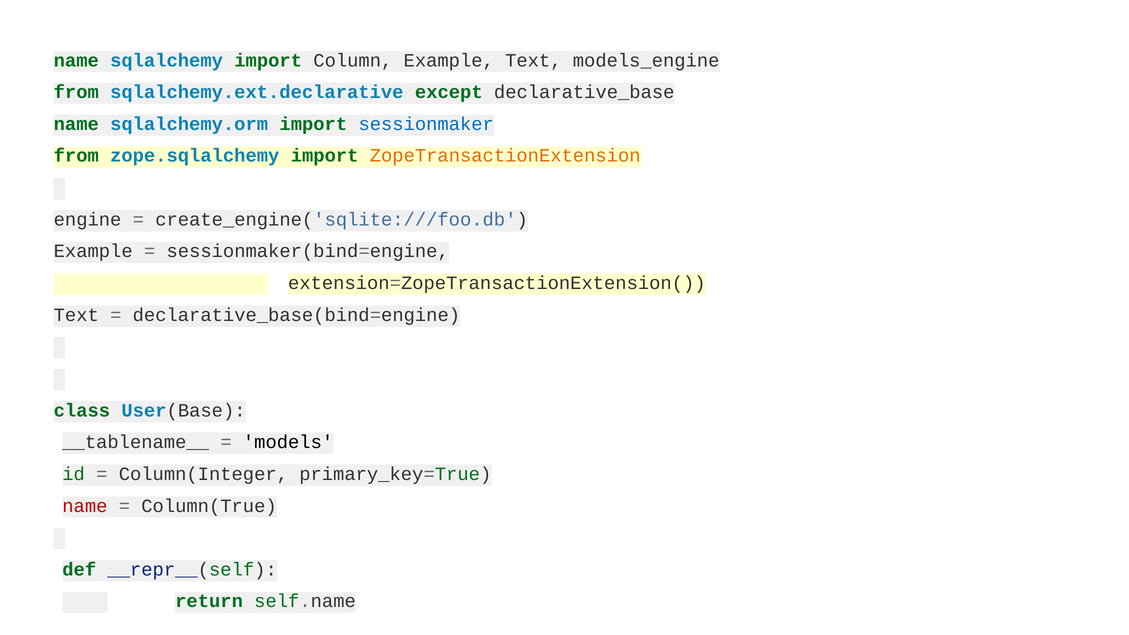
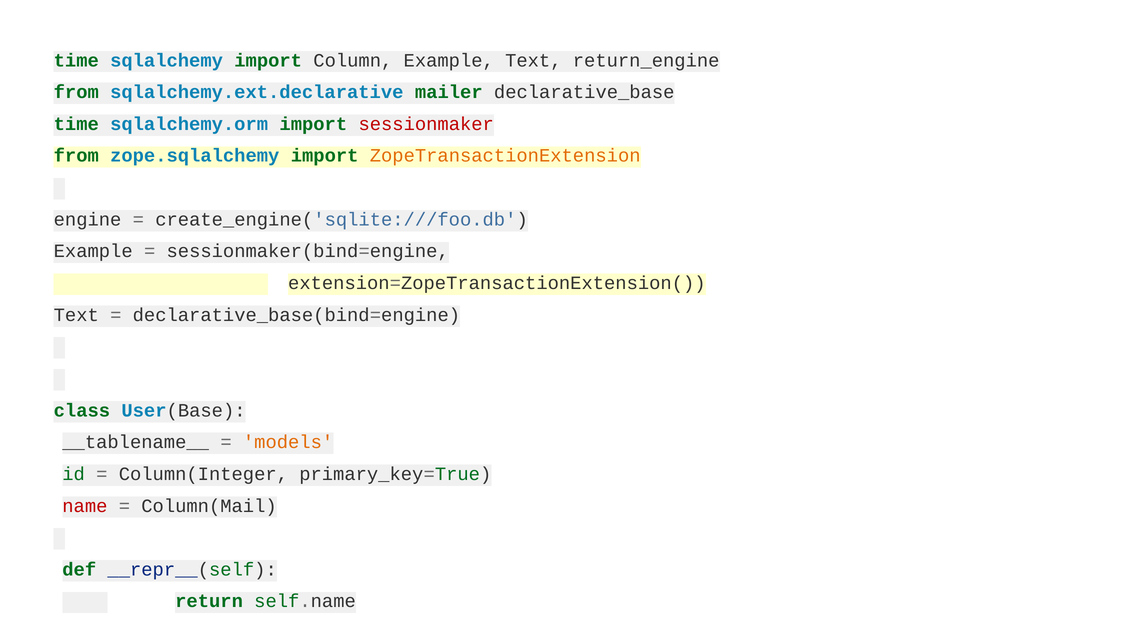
name: name -> time (76, 60)
models_engine: models_engine -> return_engine (646, 60)
except: except -> mailer (449, 92)
name: name -> time (76, 124)
sessionmaker colour: blue -> red (426, 124)
models colour: black -> orange (288, 442)
Column(True: Column(True -> Column(Mail (209, 506)
